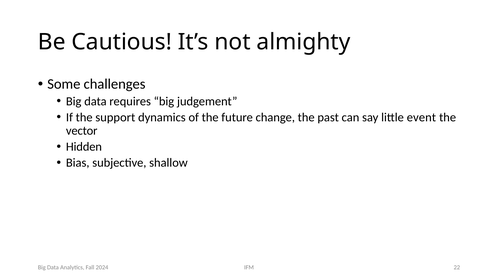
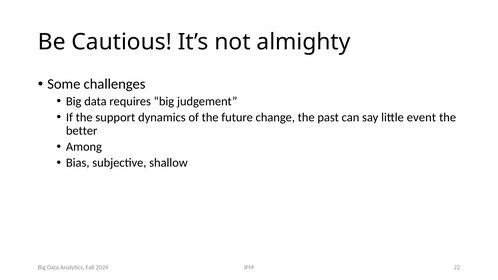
vector: vector -> better (82, 131)
Hidden: Hidden -> Among (84, 147)
